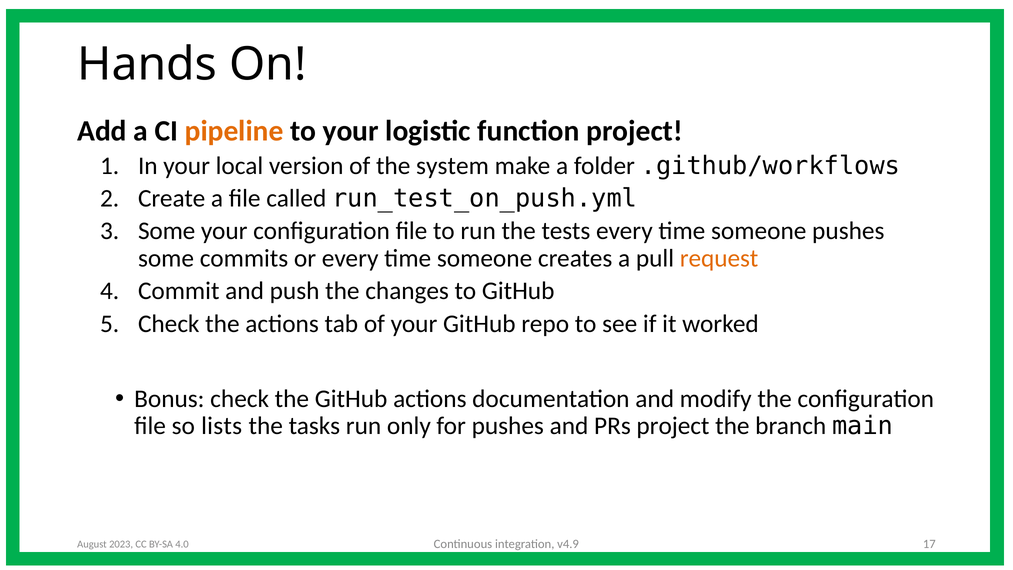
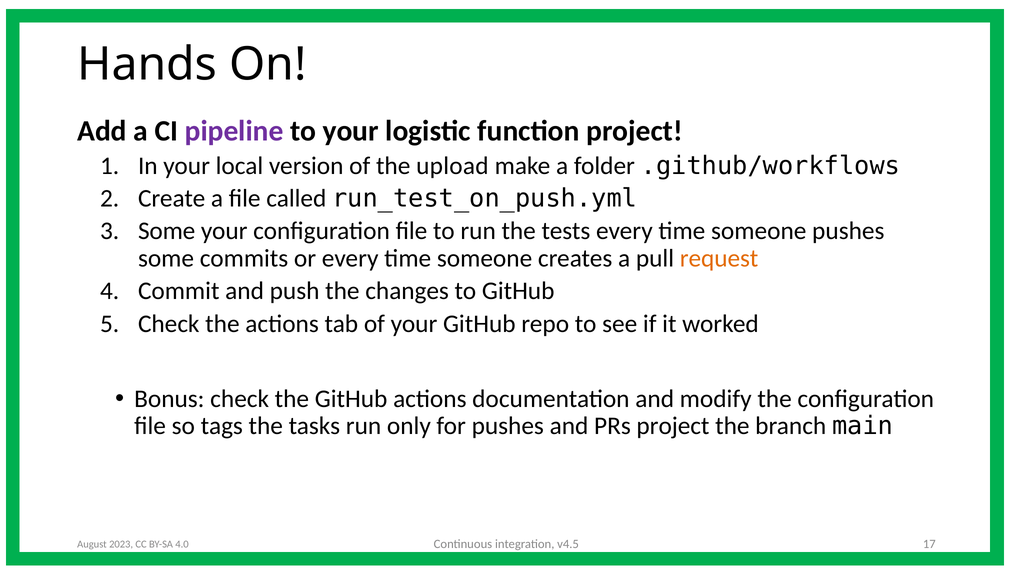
pipeline colour: orange -> purple (234, 131)
system: system -> upload (452, 166)
lists: lists -> tags (222, 426)
v4.9: v4.9 -> v4.5 (568, 544)
